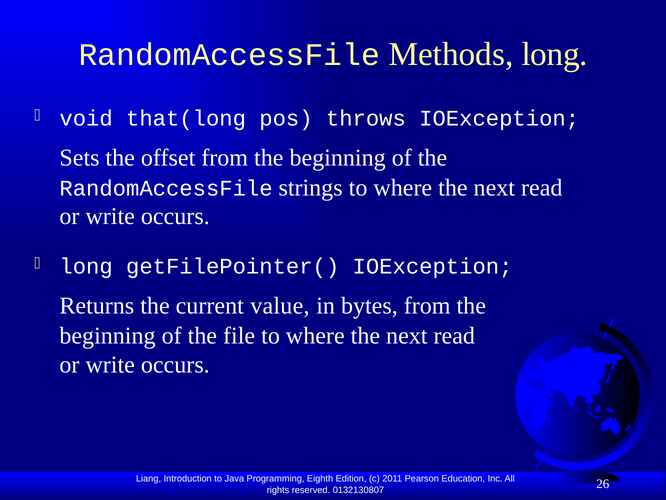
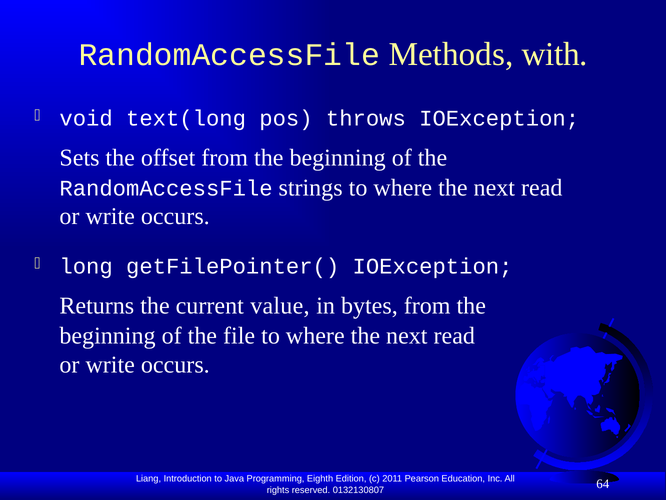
Methods long: long -> with (555, 54)
that(long: that(long -> text(long (186, 118)
26: 26 -> 64 (603, 484)
